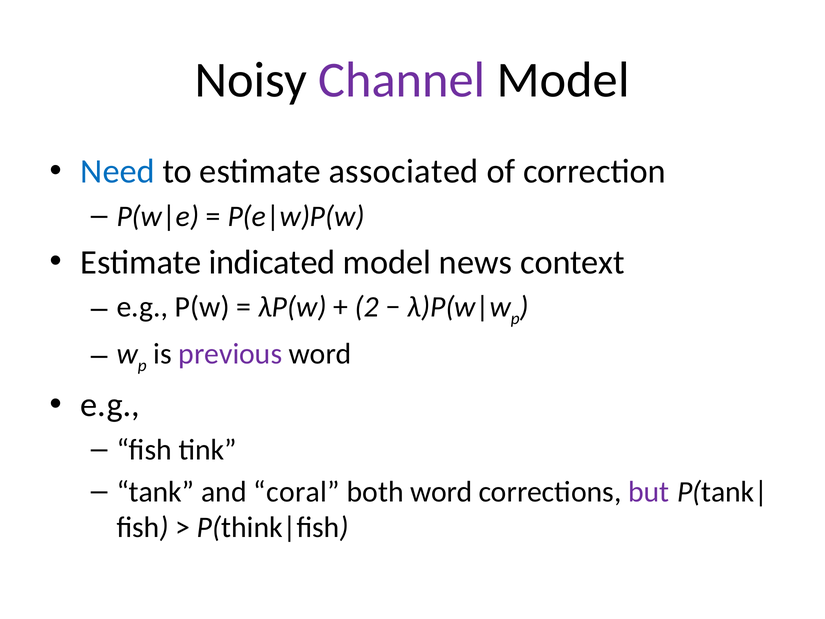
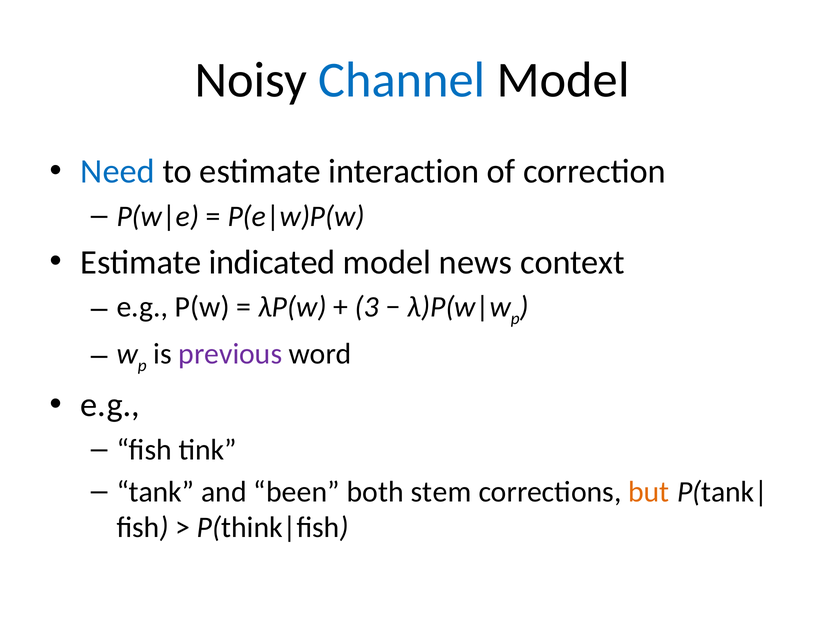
Channel colour: purple -> blue (402, 80)
associated: associated -> interaction (404, 172)
2: 2 -> 3 (367, 307)
coral: coral -> been (297, 492)
both word: word -> stem (441, 492)
but colour: purple -> orange (649, 492)
